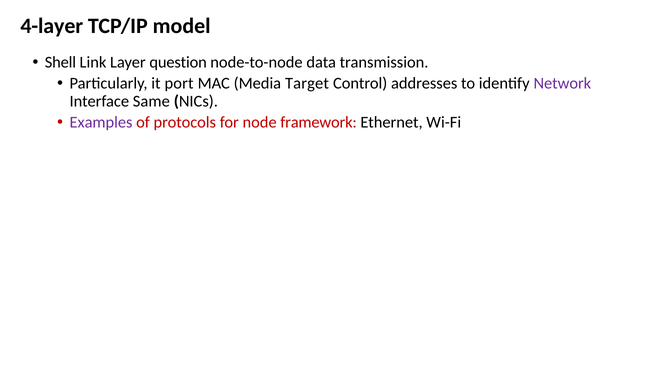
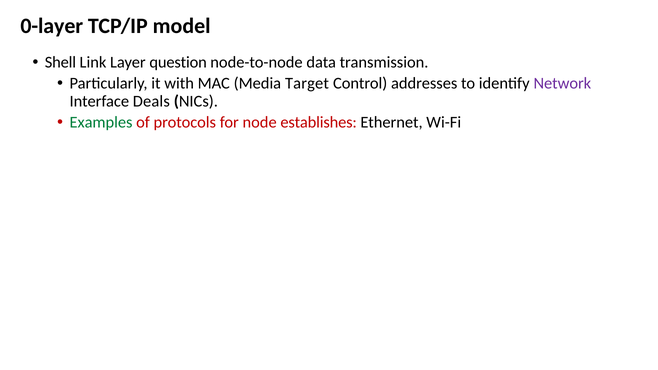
4-layer: 4-layer -> 0-layer (52, 26)
port: port -> with (179, 83)
Same: Same -> Deals (151, 101)
Examples colour: purple -> green (101, 122)
framework: framework -> establishes (319, 122)
